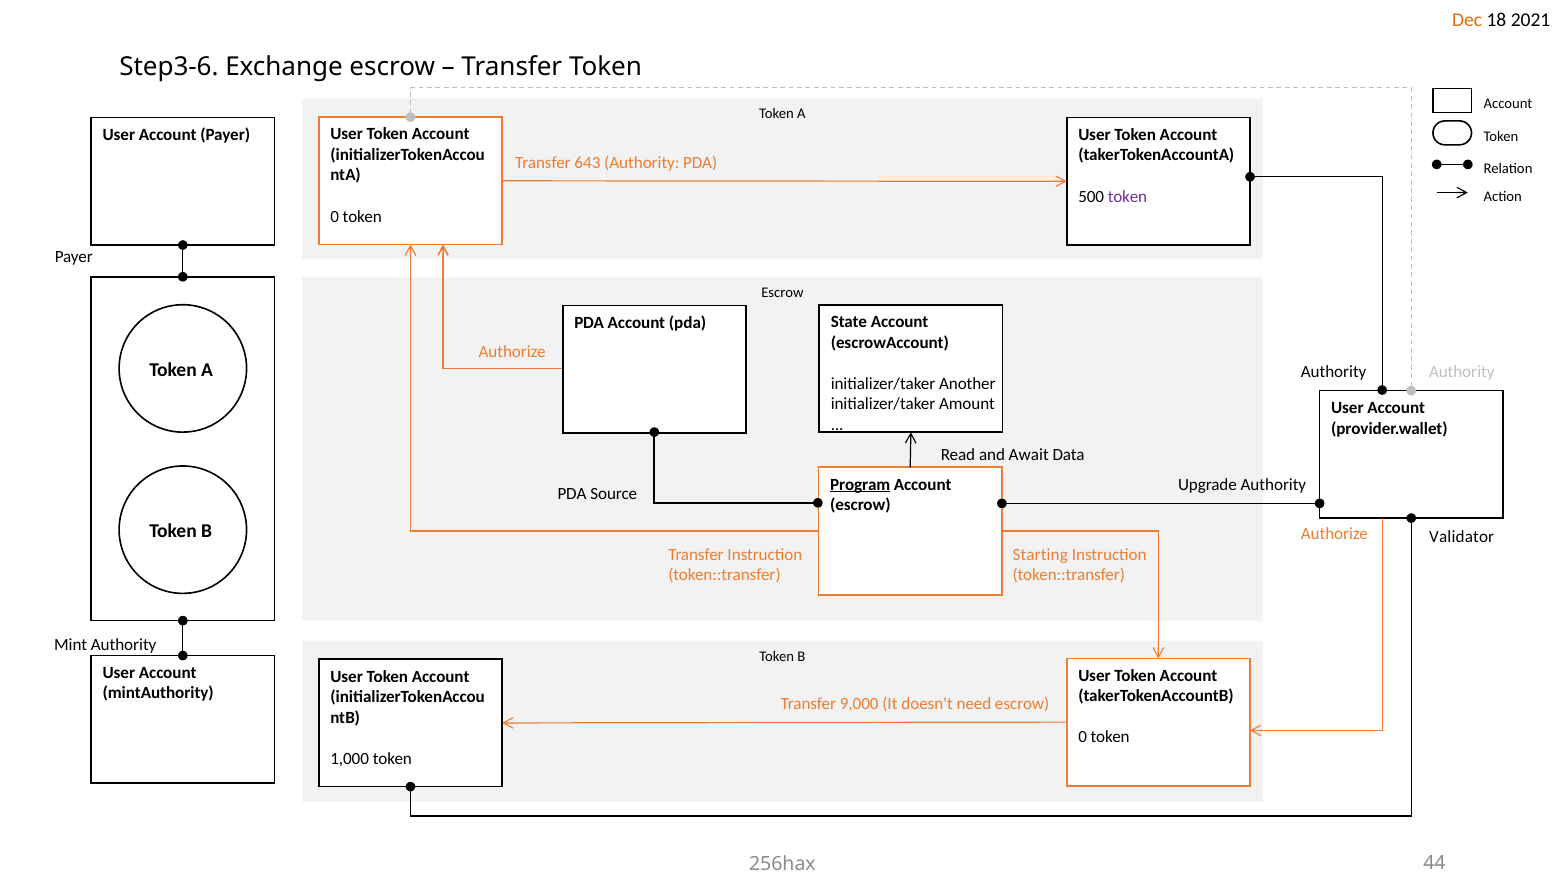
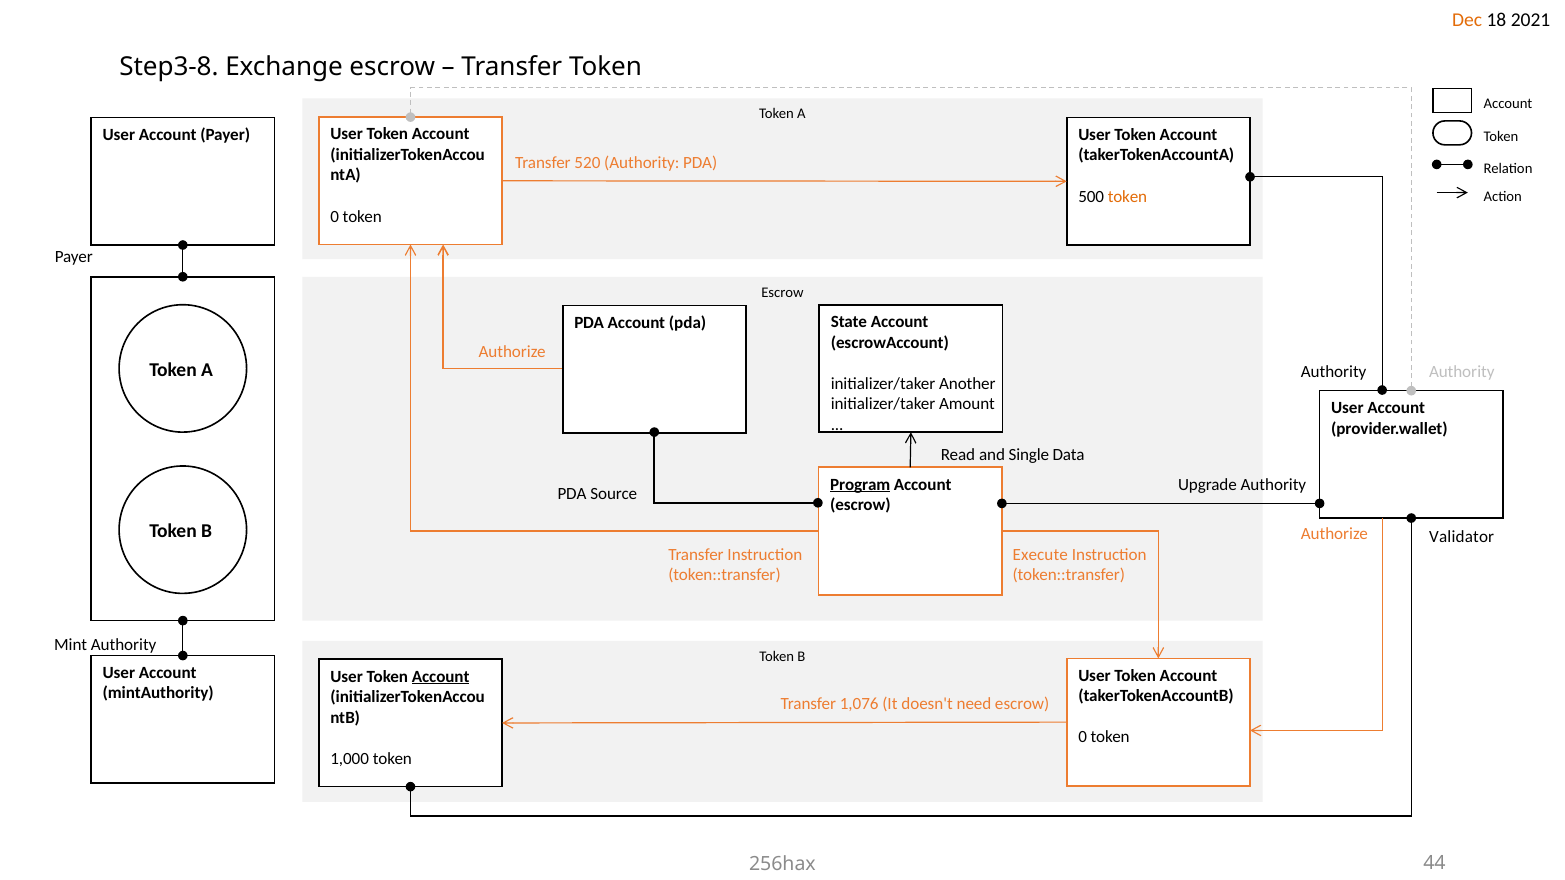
Step3-6: Step3-6 -> Step3-8 (169, 67)
643: 643 -> 520 (587, 163)
token colour: purple -> orange (1127, 196)
Await: Await -> Single (1029, 455)
Starting: Starting -> Execute (1040, 555)
Account underline: none -> present (441, 677)
9,000: 9,000 -> 1,076 (859, 704)
